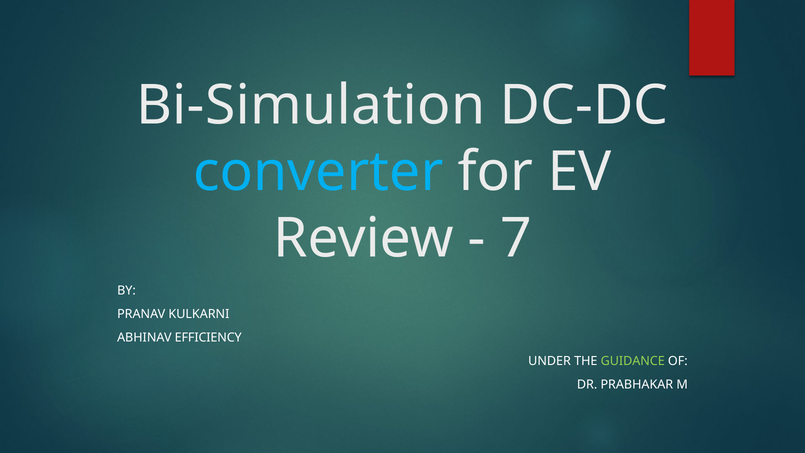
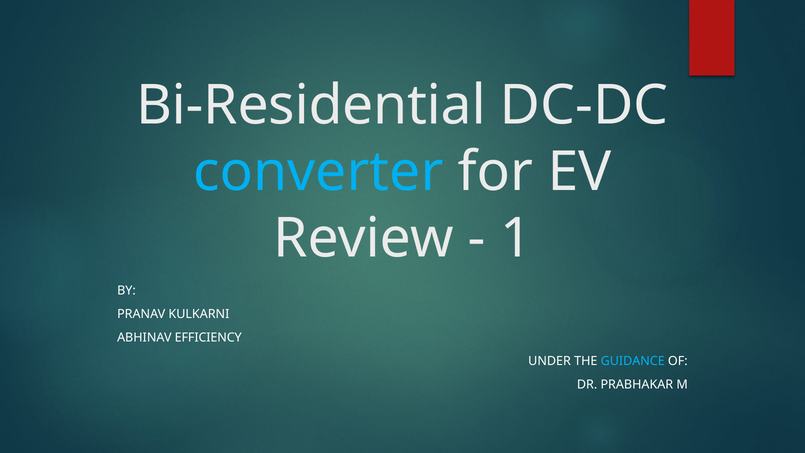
Bi-Simulation: Bi-Simulation -> Bi-Residential (311, 106)
7: 7 -> 1 (516, 238)
GUIDANCE colour: light green -> light blue (633, 361)
